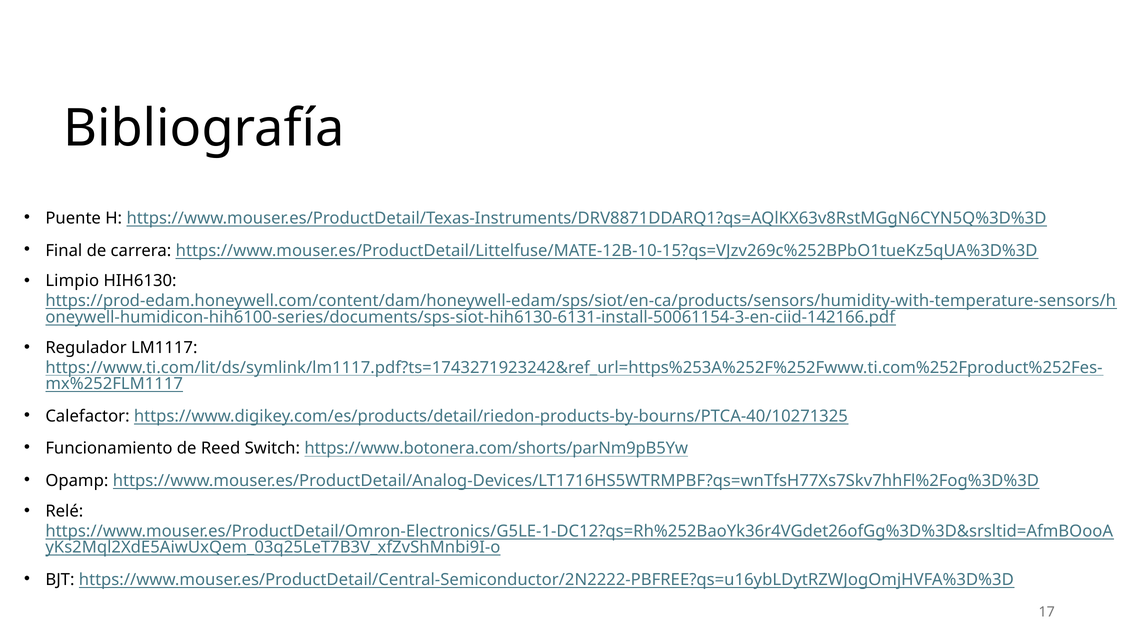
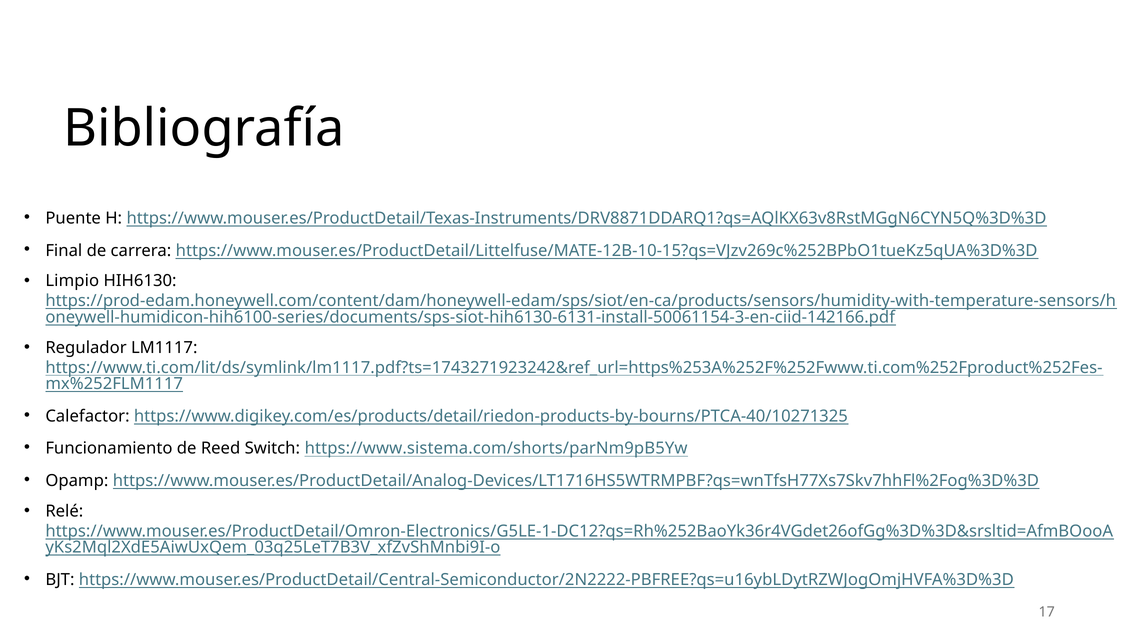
https://www.botonera.com/shorts/parNm9pB5Yw: https://www.botonera.com/shorts/parNm9pB5Yw -> https://www.sistema.com/shorts/parNm9pB5Yw (496, 449)
